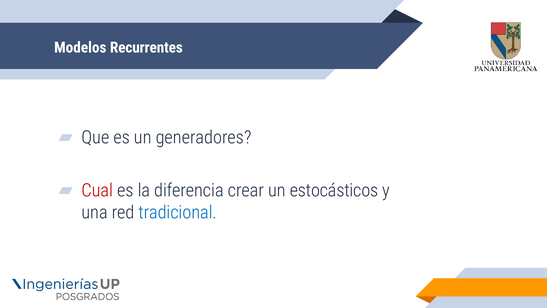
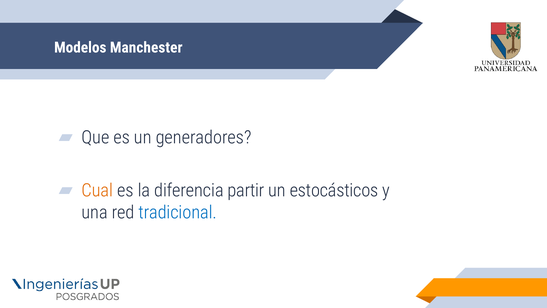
Recurrentes: Recurrentes -> Manchester (146, 47)
Cual colour: red -> orange (97, 190)
crear: crear -> partir (246, 190)
